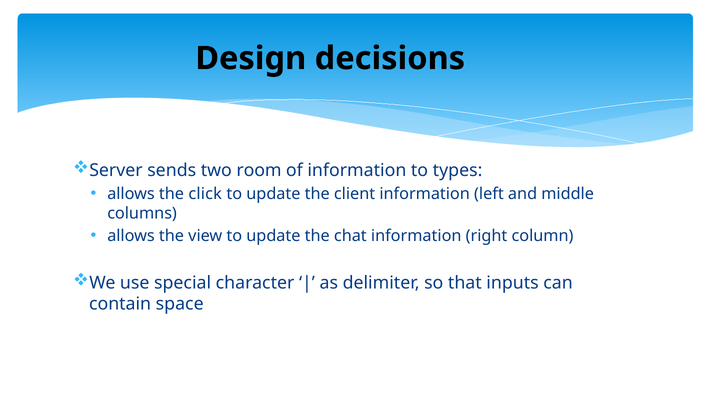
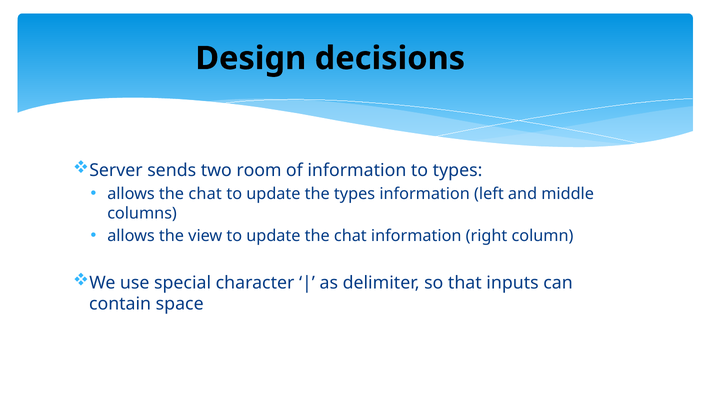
allows the click: click -> chat (205, 194)
the client: client -> types (355, 194)
